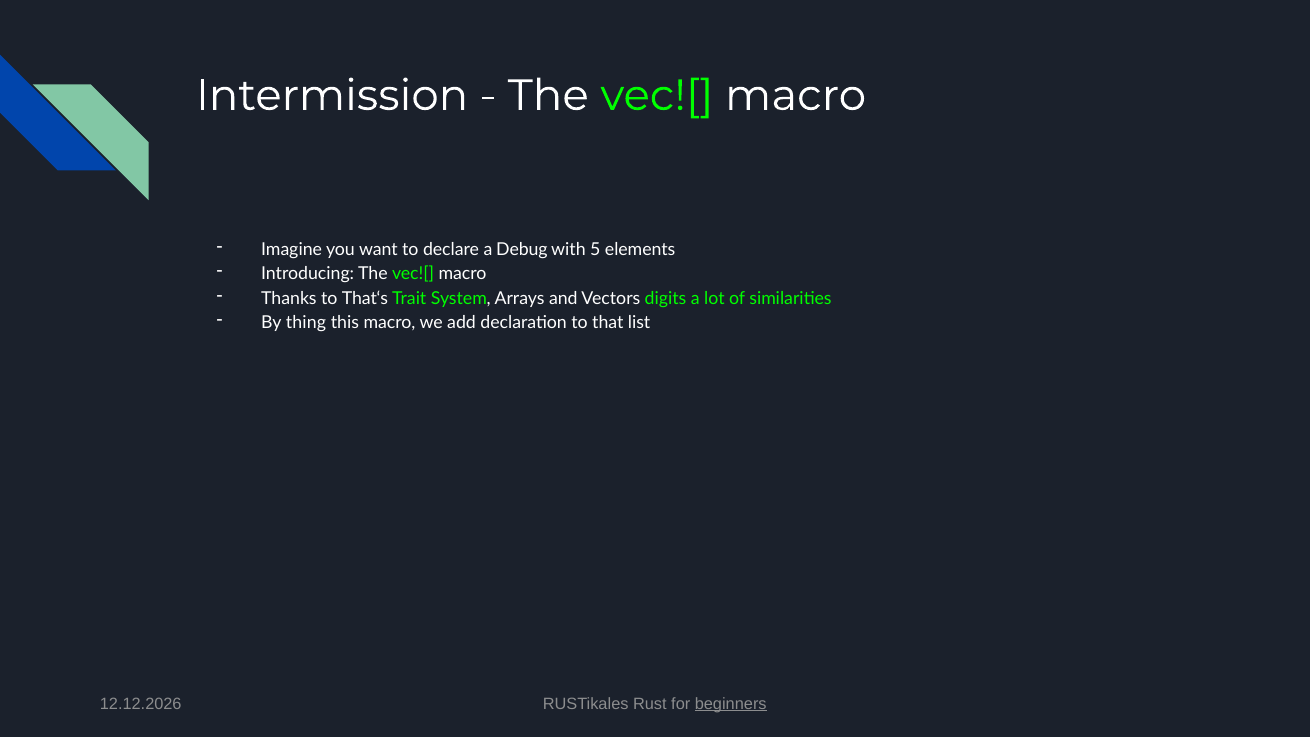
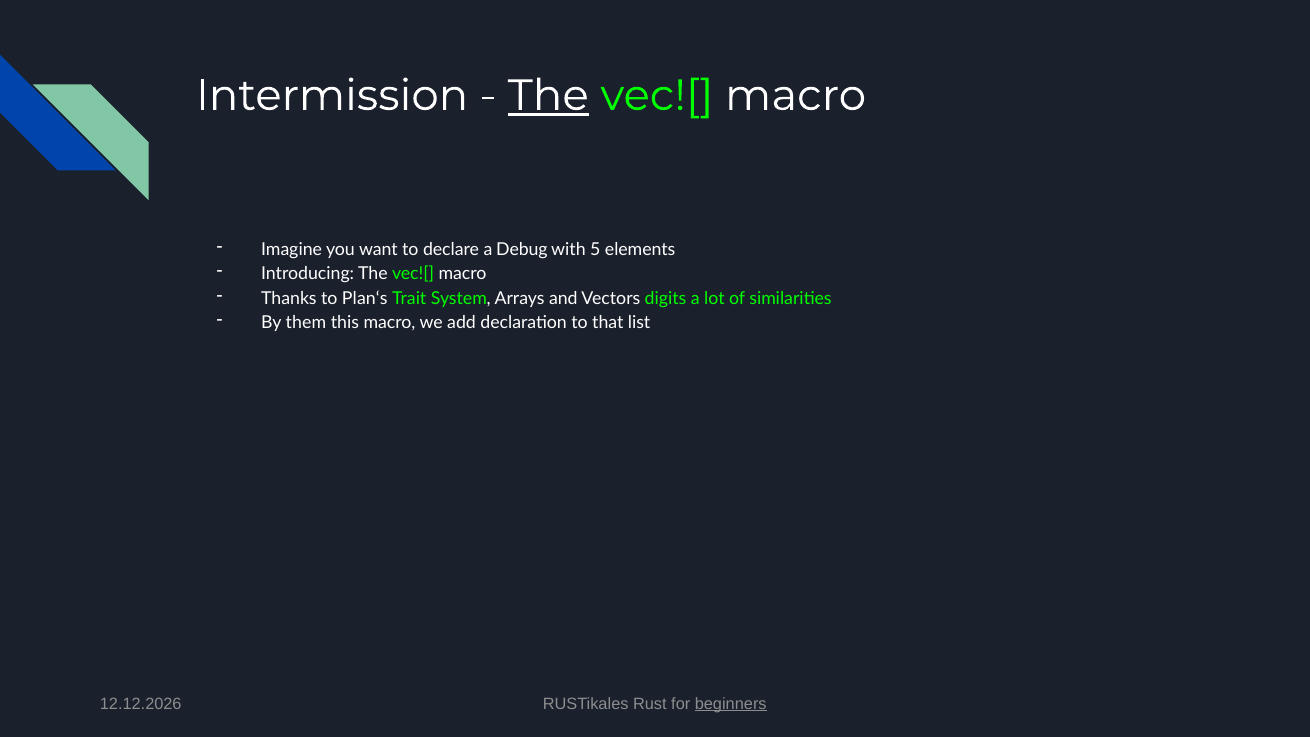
The underline: none -> present (548, 95)
That‘s: That‘s -> Plan‘s (365, 298)
thing: thing -> them (306, 323)
